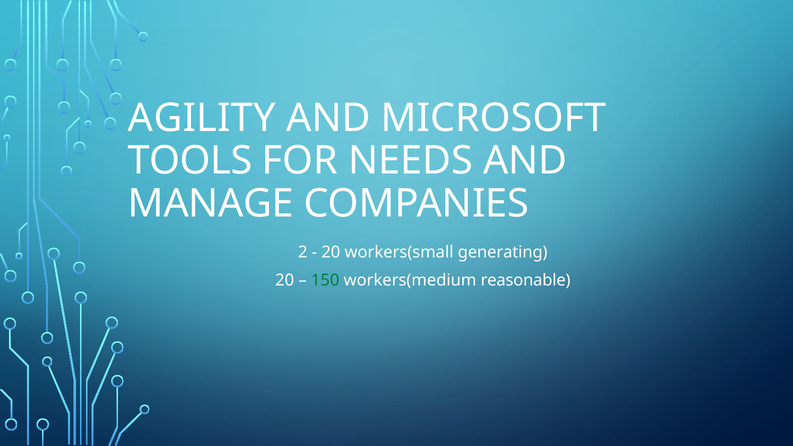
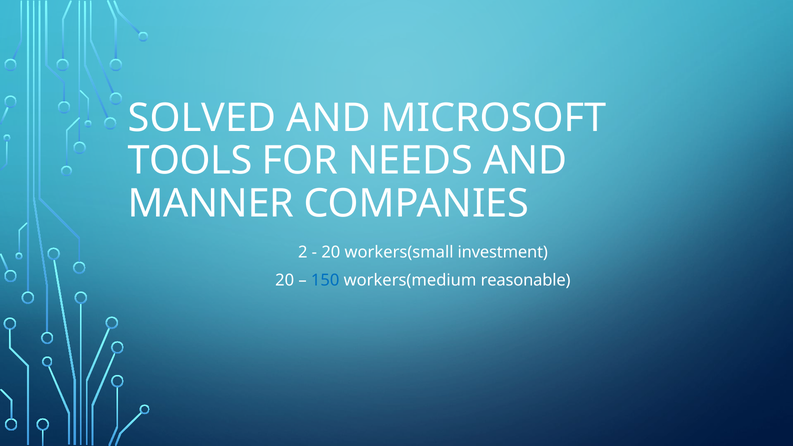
AGILITY: AGILITY -> SOLVED (202, 118)
MANAGE: MANAGE -> MANNER (211, 204)
generating: generating -> investment (503, 252)
150 colour: green -> blue (325, 280)
